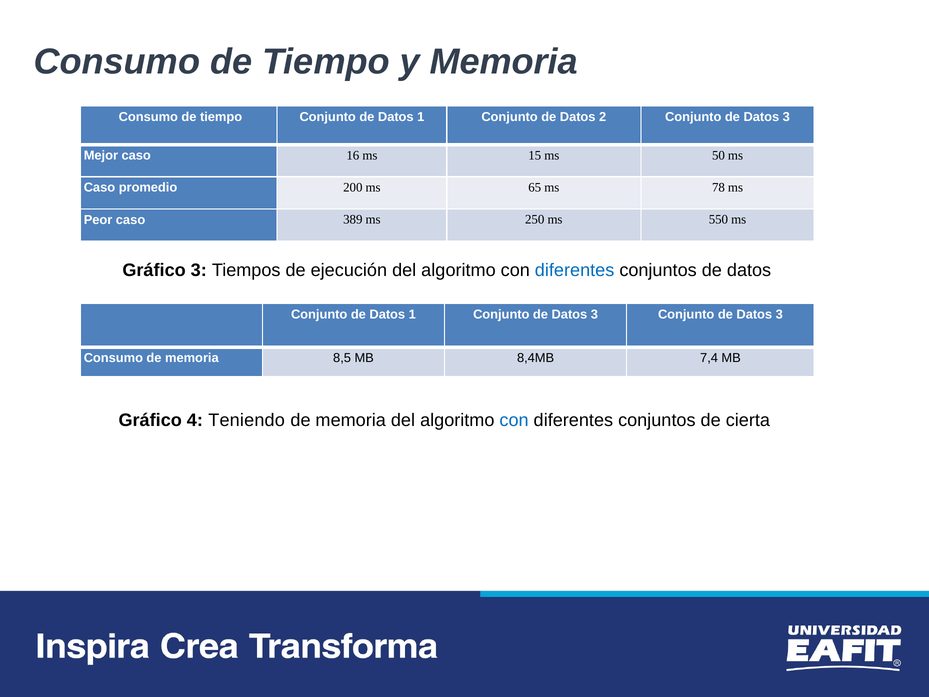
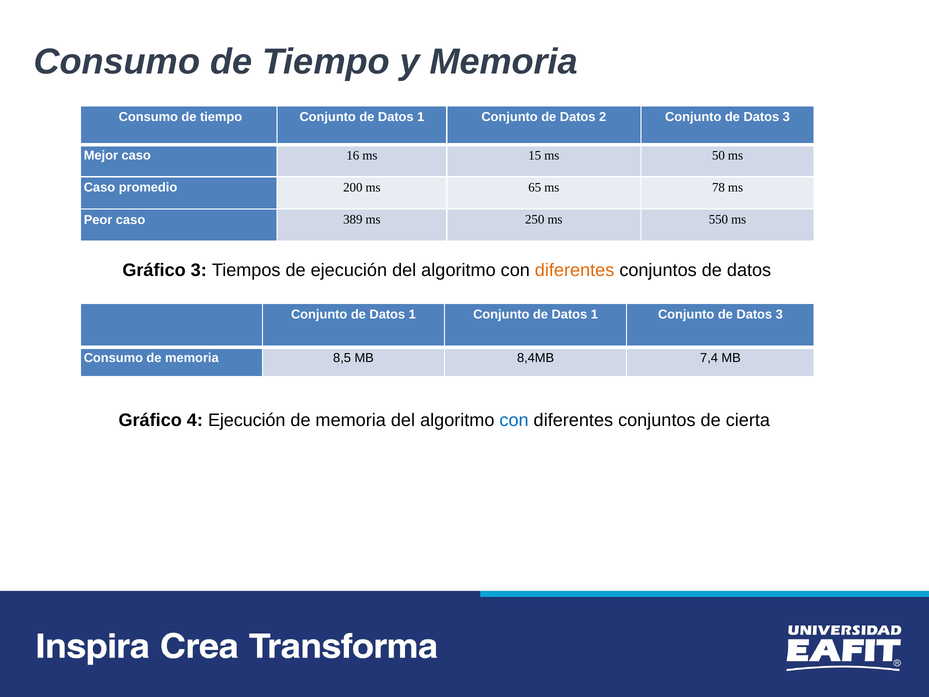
diferentes colour: blue -> orange (575, 270)
3: 3 -> 1 (594, 314)
4 Teniendo: Teniendo -> Ejecución (247, 420)
